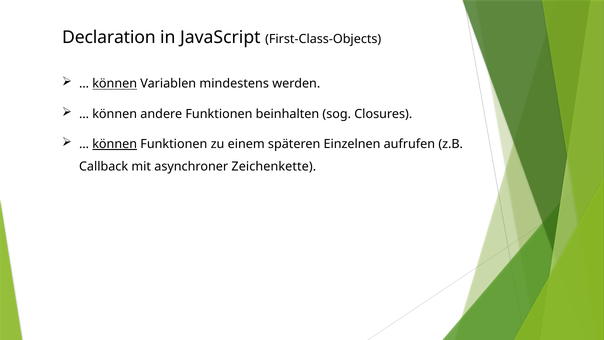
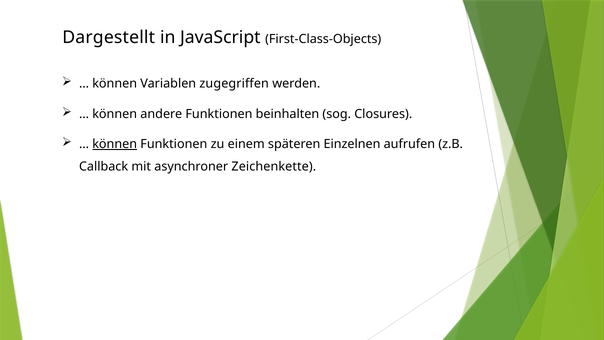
Declaration: Declaration -> Dargestellt (109, 38)
können underline: present -> none (115, 84)
mindestens: mindestens -> zugegriffen (234, 84)
